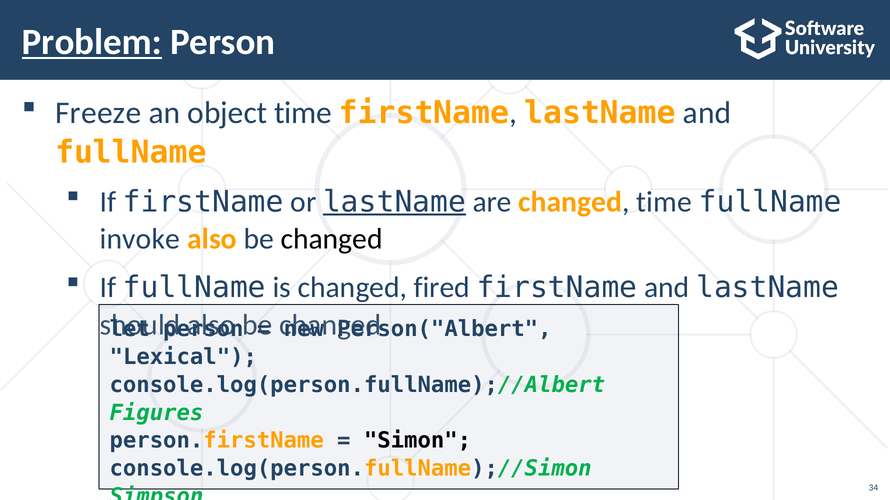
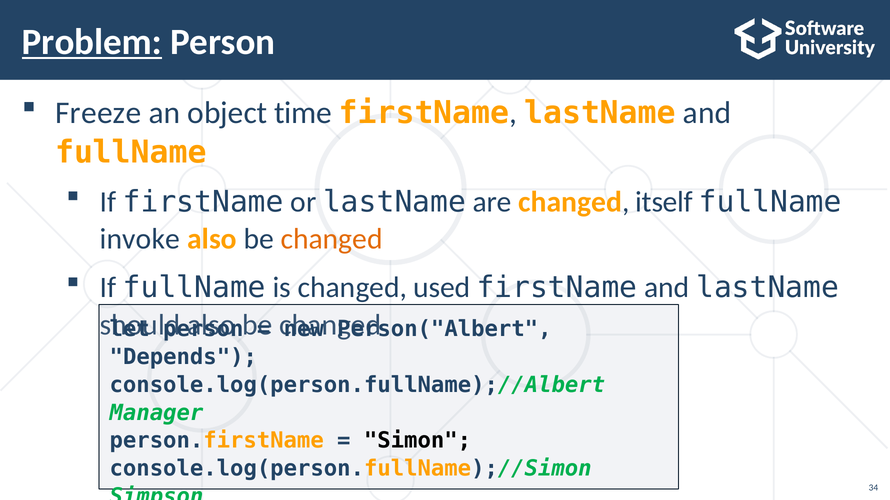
lastName underline: present -> none (395, 202)
changed time: time -> itself (664, 202)
changed colour: black -> orange (332, 239)
fired: fired -> used (442, 288)
Lexical: Lexical -> Depends (183, 357)
Figures: Figures -> Manager (156, 413)
